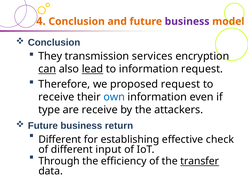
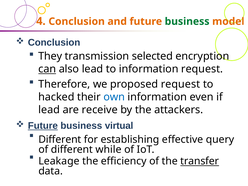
business colour: purple -> green (187, 21)
services: services -> selected (152, 56)
lead underline: present -> none (93, 69)
receive: receive -> hacked (56, 97)
type: type -> lead (49, 110)
Future underline: none -> present (43, 126)
return: return -> virtual (119, 126)
check: check -> query (220, 140)
input: input -> while (109, 149)
Through: Through -> Leakage (59, 161)
